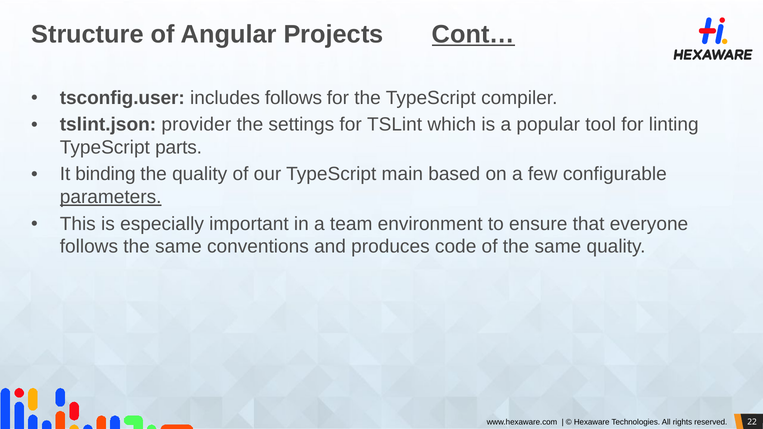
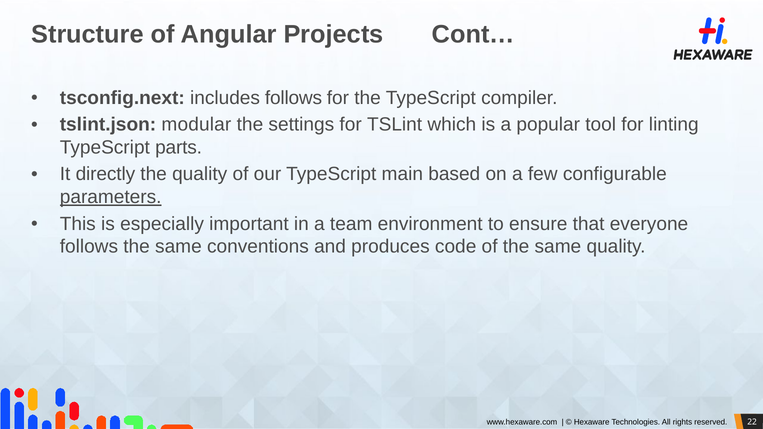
Cont… underline: present -> none (473, 34)
tsconfig.user: tsconfig.user -> tsconfig.next (122, 98)
provider: provider -> modular (196, 125)
binding: binding -> directly (105, 174)
